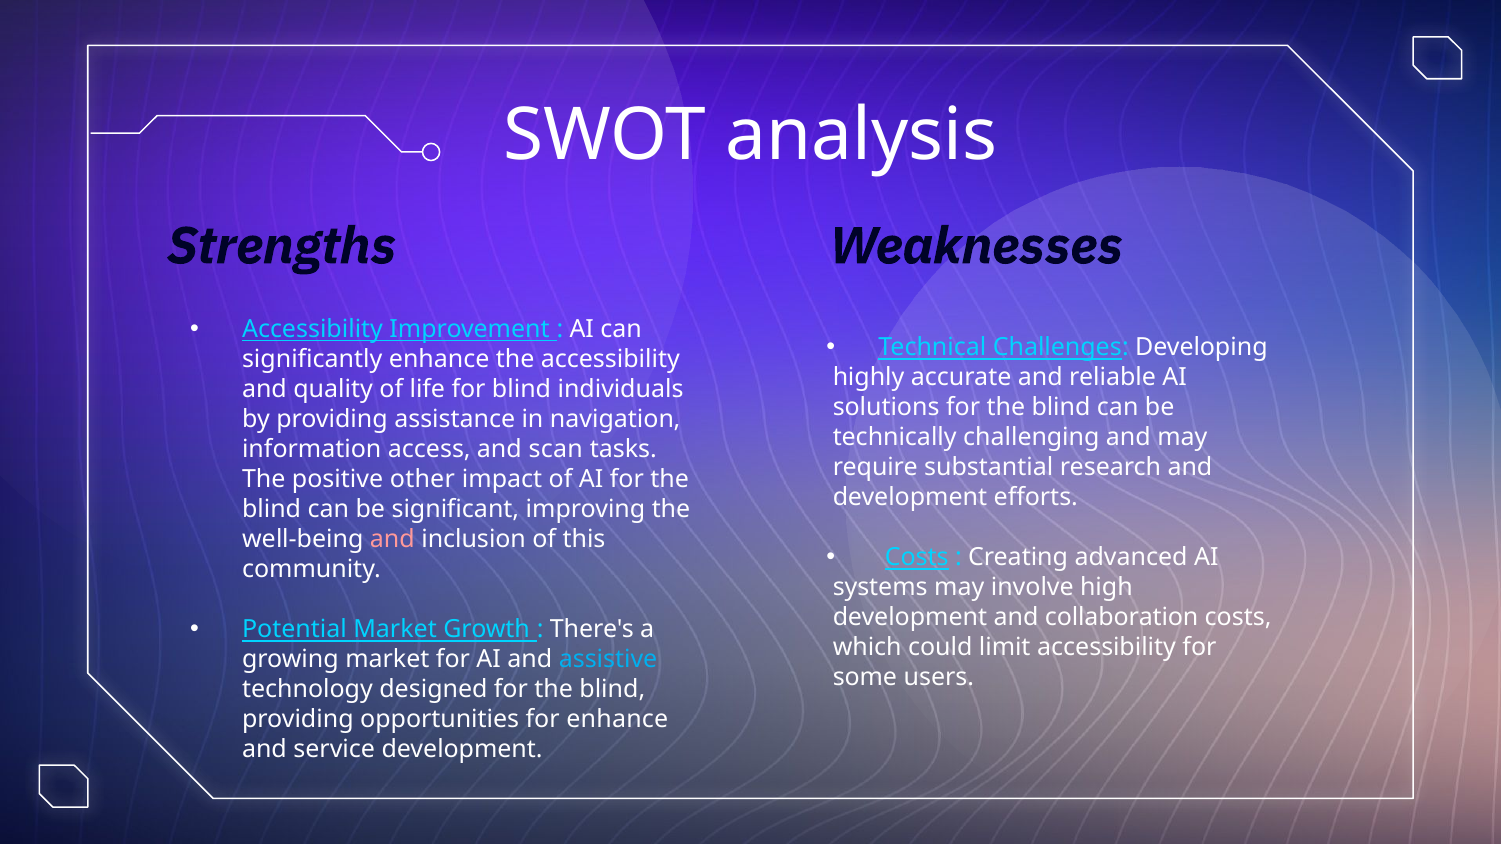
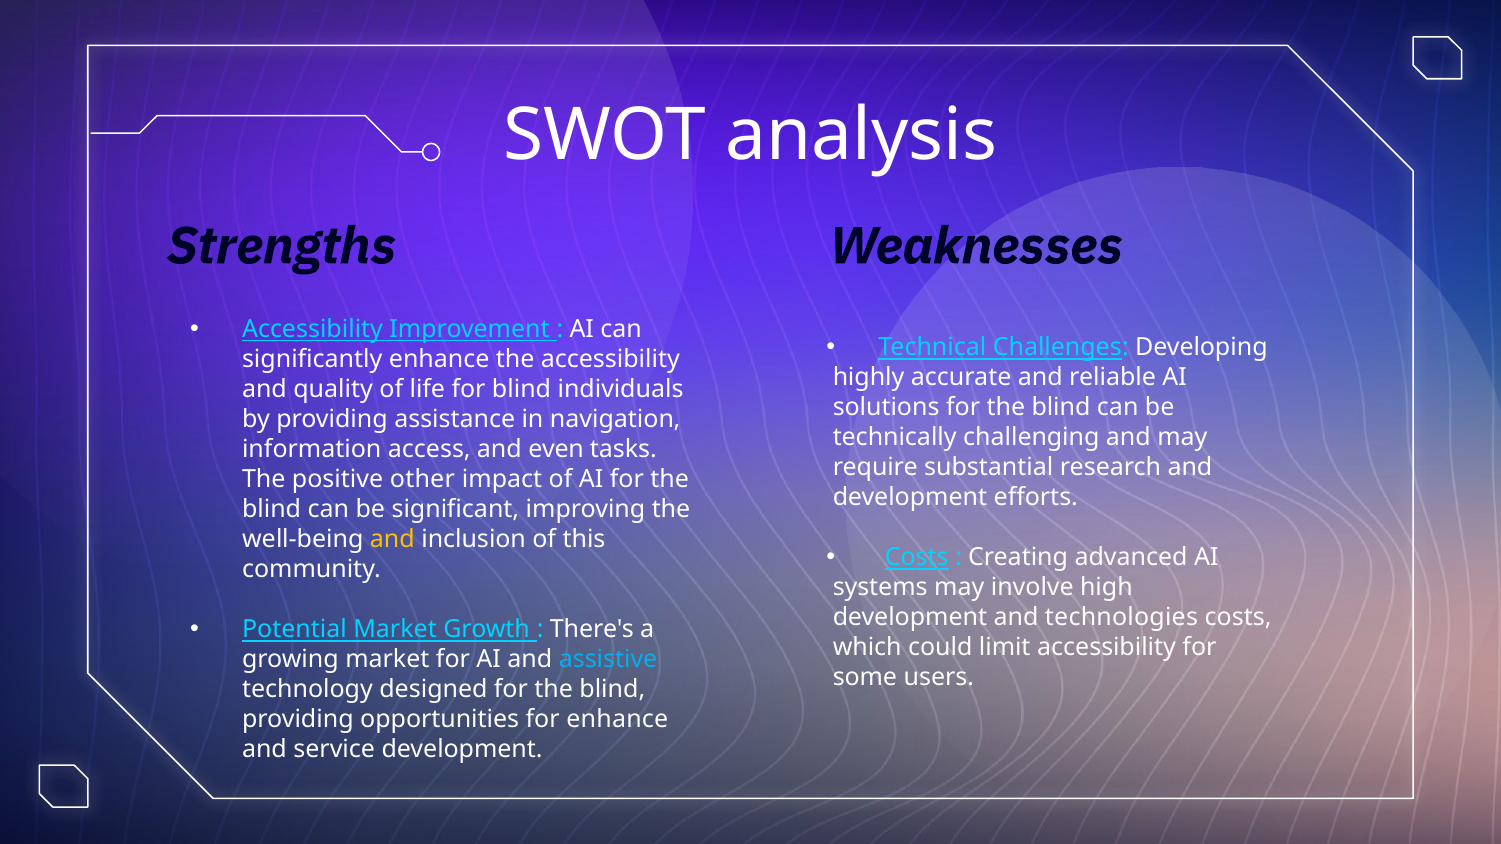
scan: scan -> even (556, 450)
and colour: pink -> yellow (392, 540)
collaboration: collaboration -> technologies (1122, 618)
